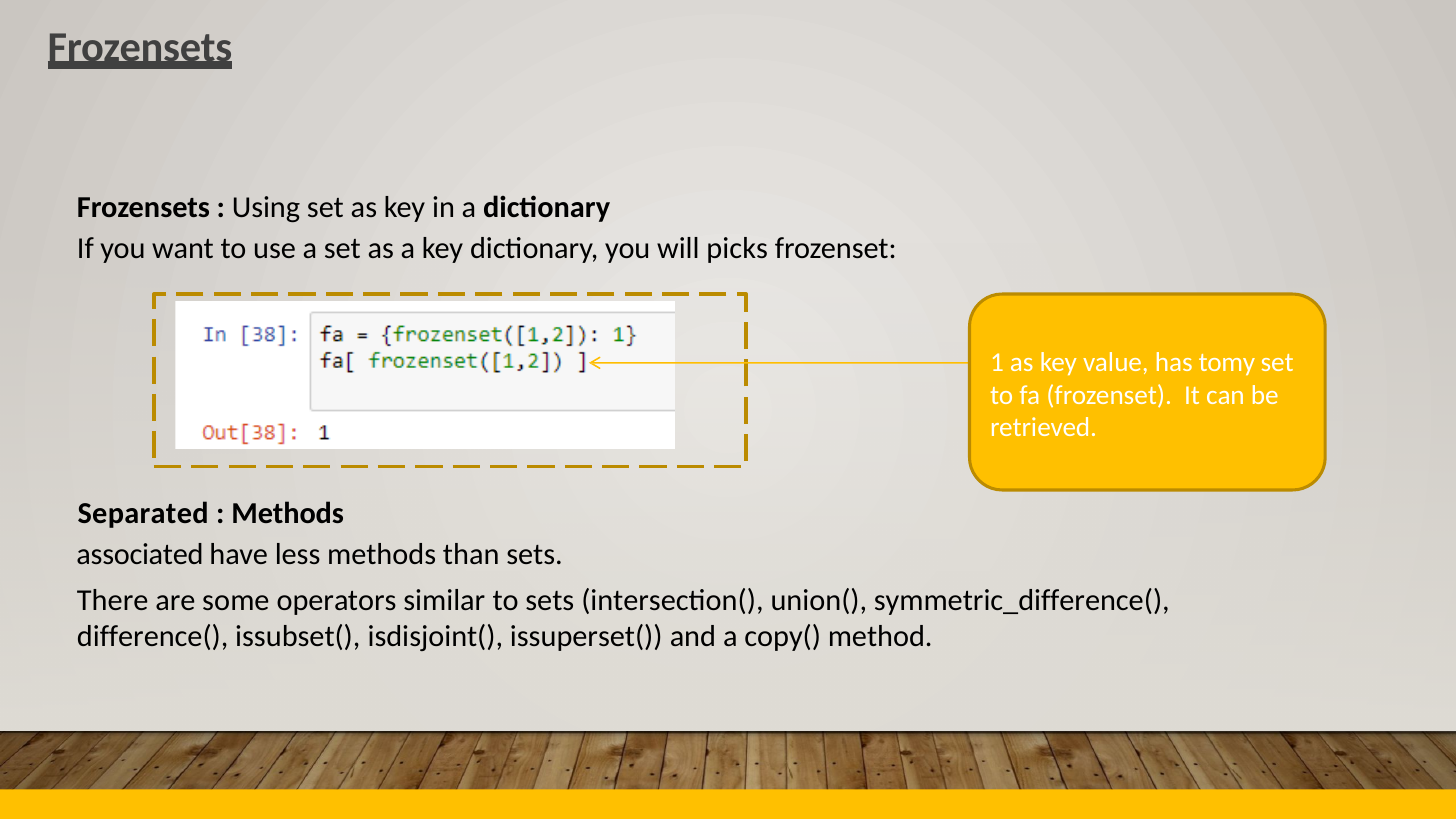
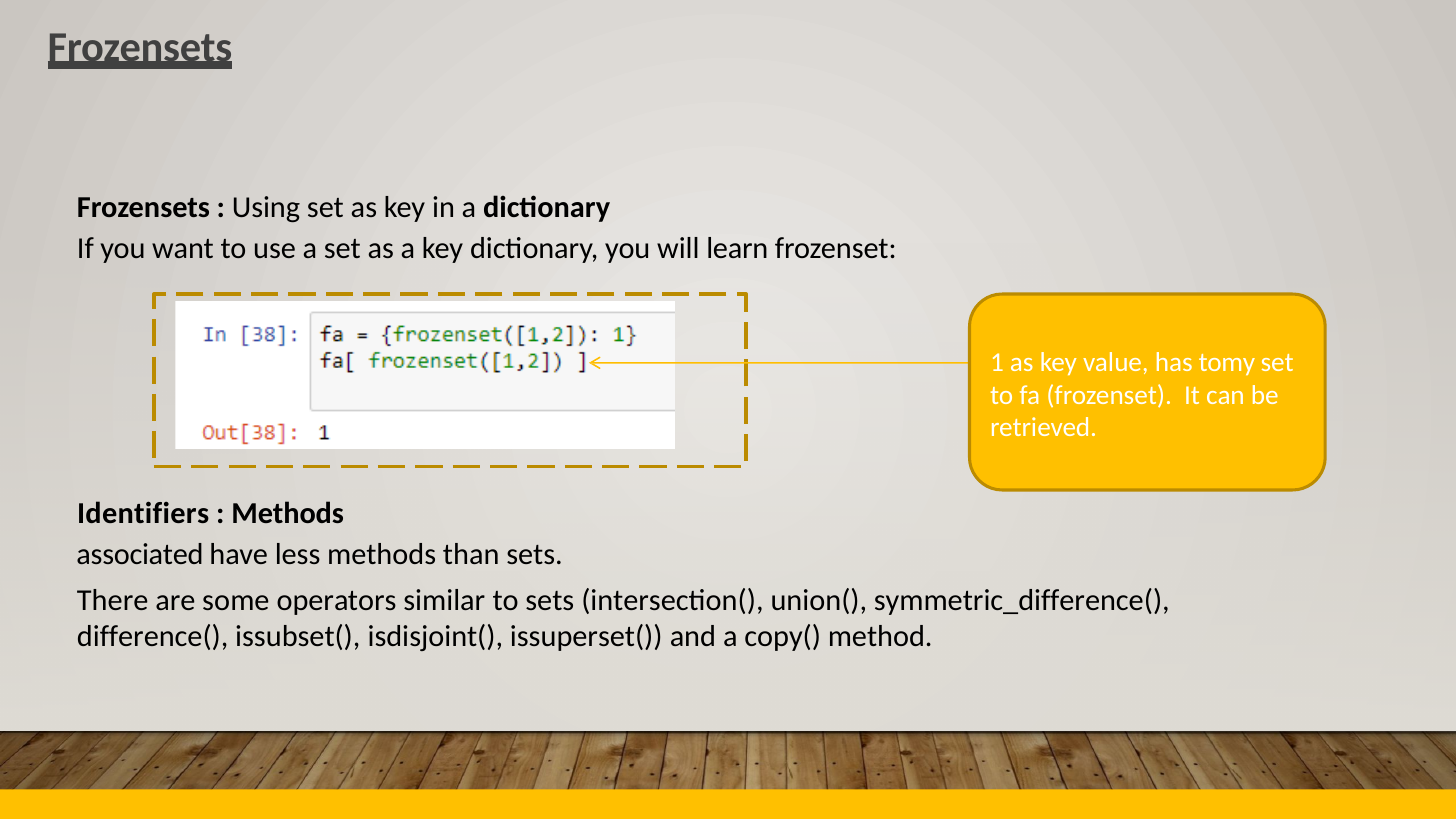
picks: picks -> learn (737, 249)
Separated: Separated -> Identifiers (143, 513)
